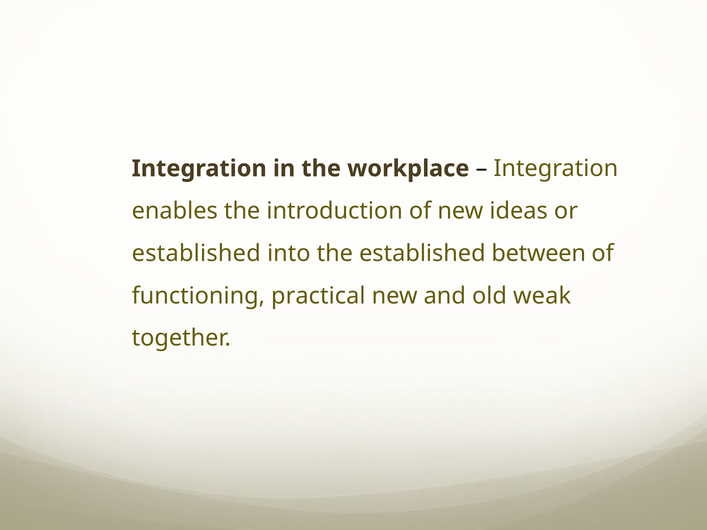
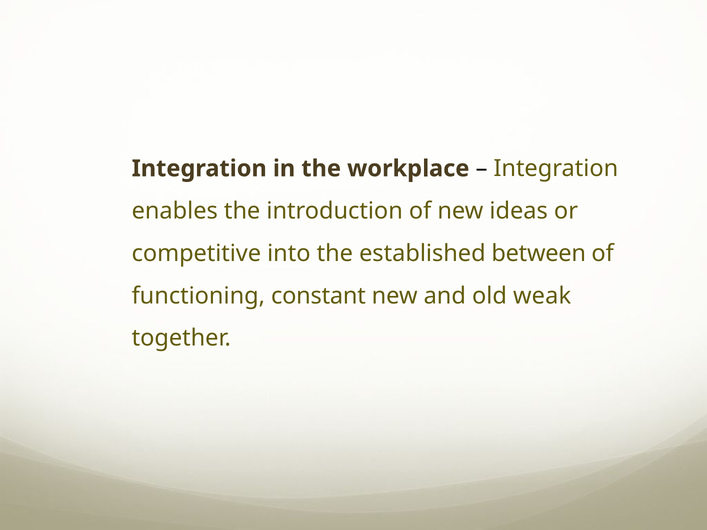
established: established -> competitive (196, 253)
practical: practical -> constant (318, 296)
